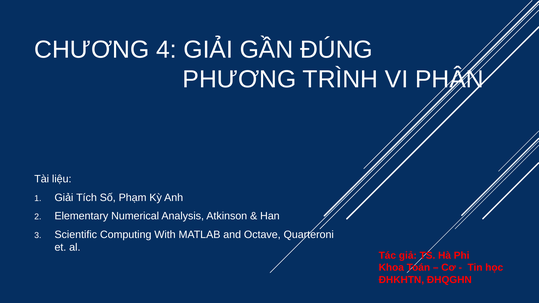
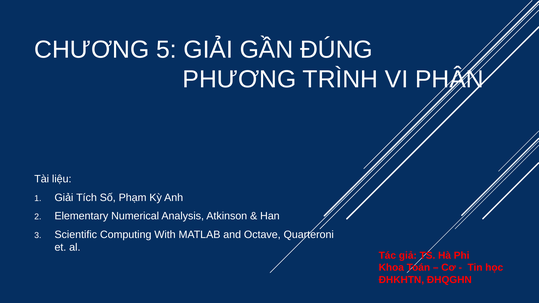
4: 4 -> 5 (166, 50)
